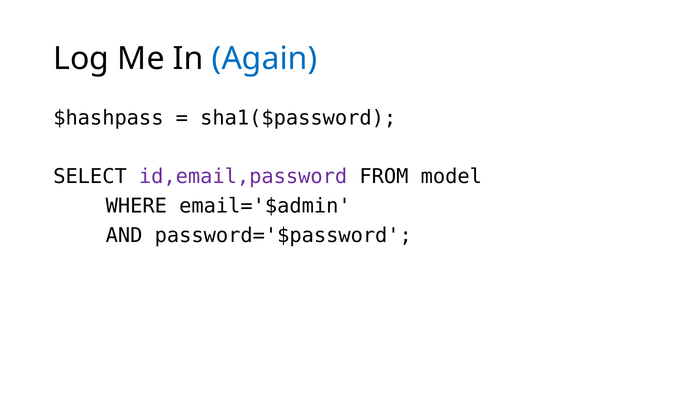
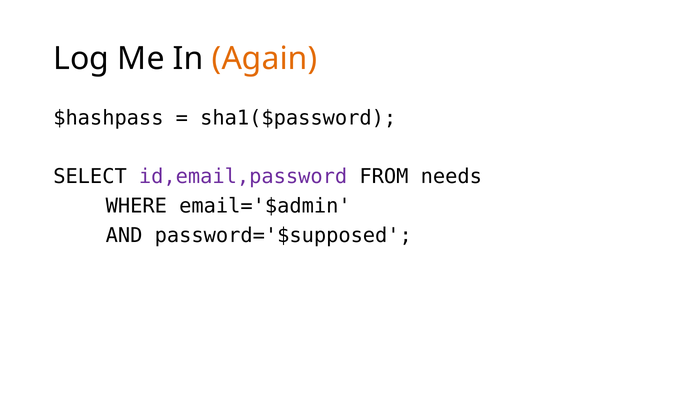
Again colour: blue -> orange (265, 59)
model: model -> needs (451, 177)
password='$password: password='$password -> password='$supposed (283, 235)
